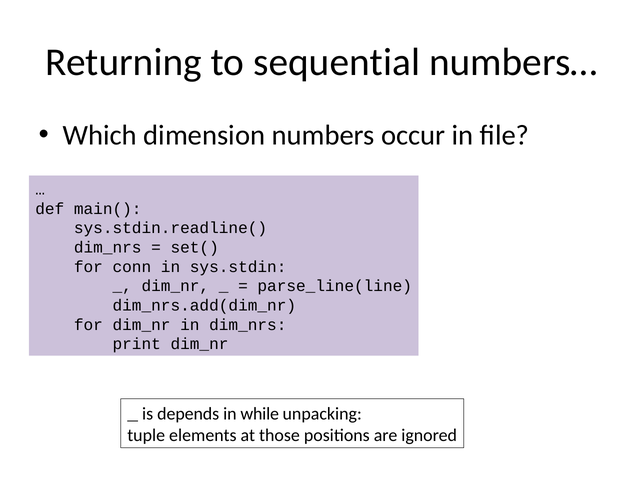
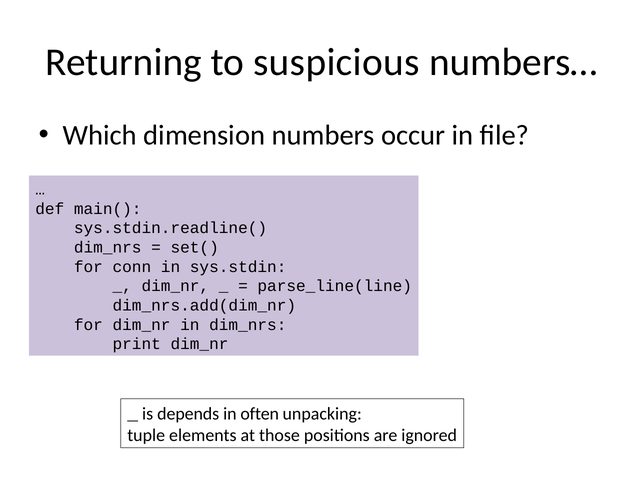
sequential: sequential -> suspicious (336, 62)
while: while -> often (260, 414)
